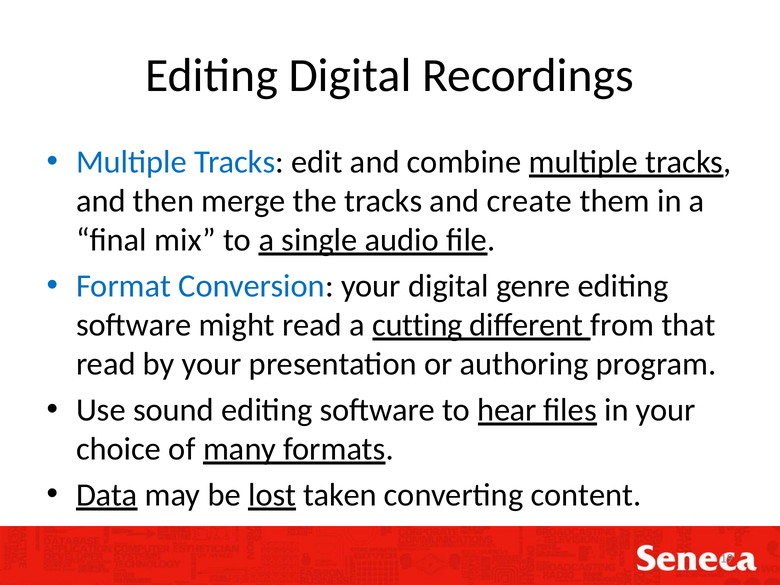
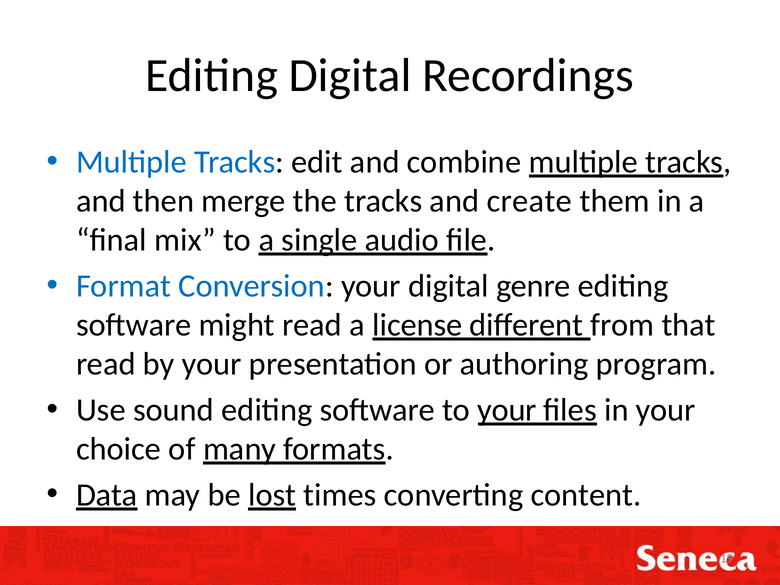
cutting: cutting -> license (417, 325)
to hear: hear -> your (507, 410)
taken: taken -> times (340, 495)
